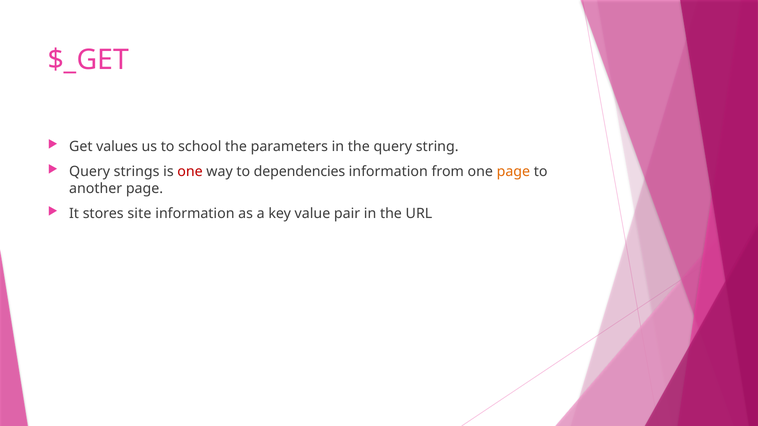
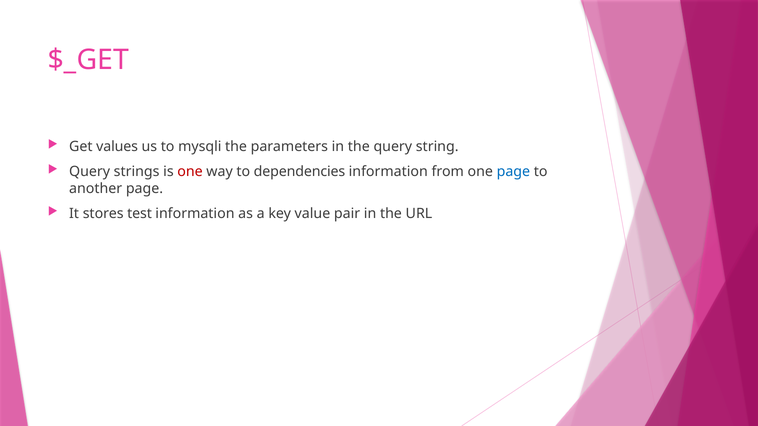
school: school -> mysqli (200, 147)
page colour: orange -> blue (513, 172)
site: site -> test (140, 214)
